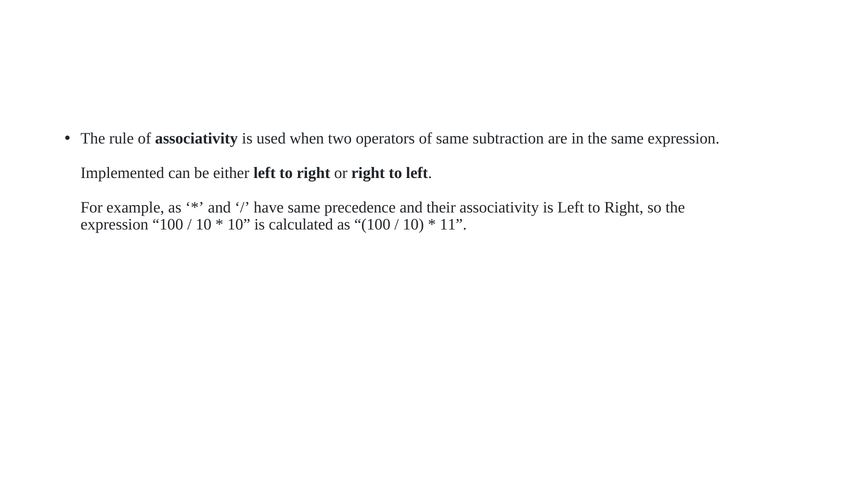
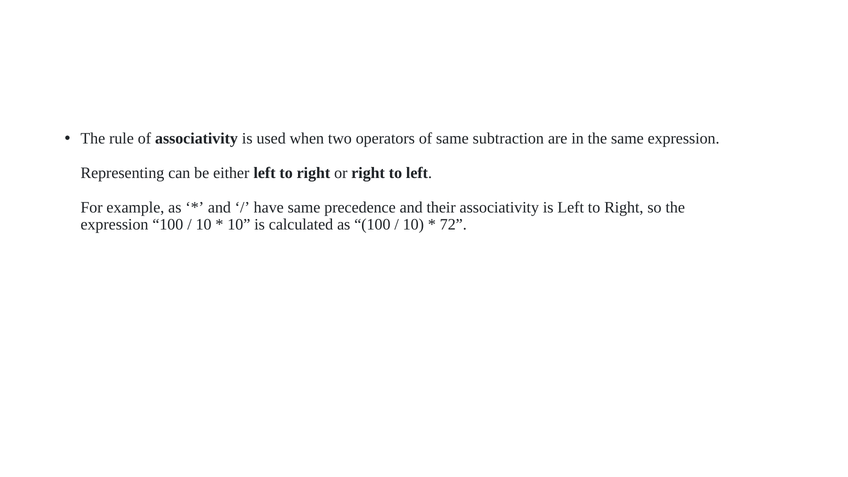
Implemented: Implemented -> Representing (122, 173)
11: 11 -> 72 (453, 225)
